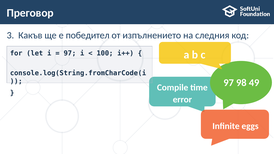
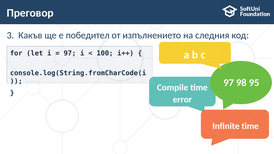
49: 49 -> 95 (254, 83)
Infinite eggs: eggs -> time (250, 126)
